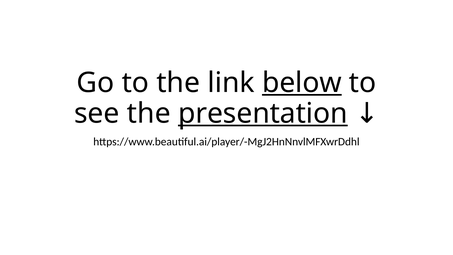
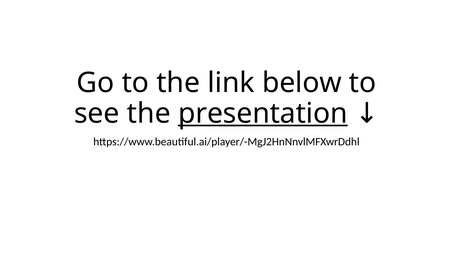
below underline: present -> none (302, 83)
